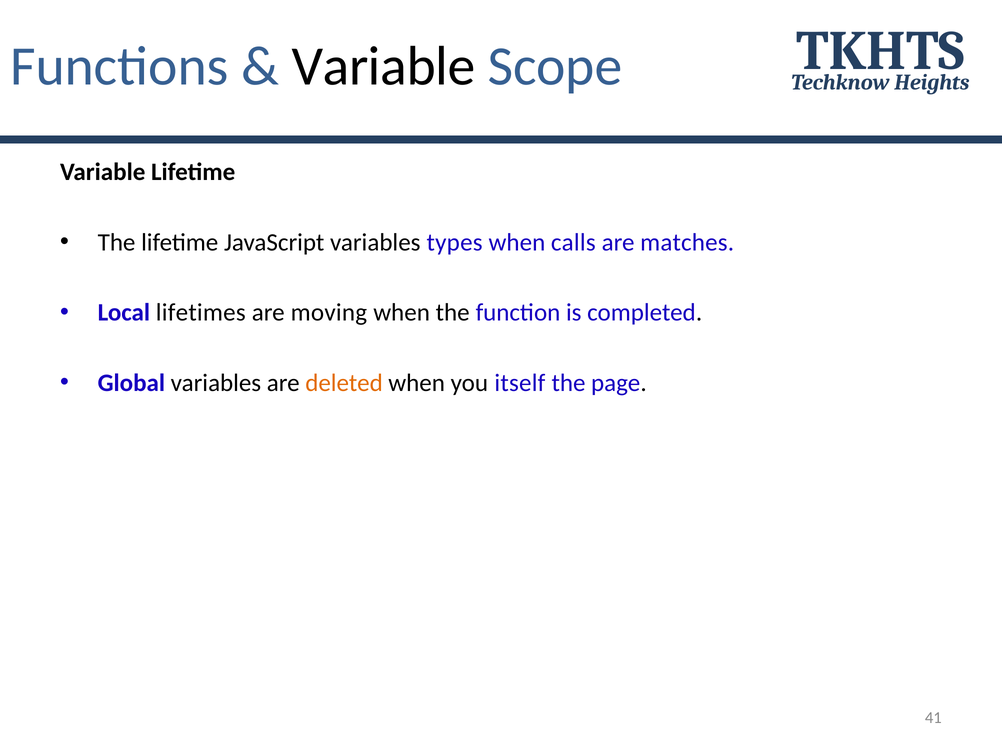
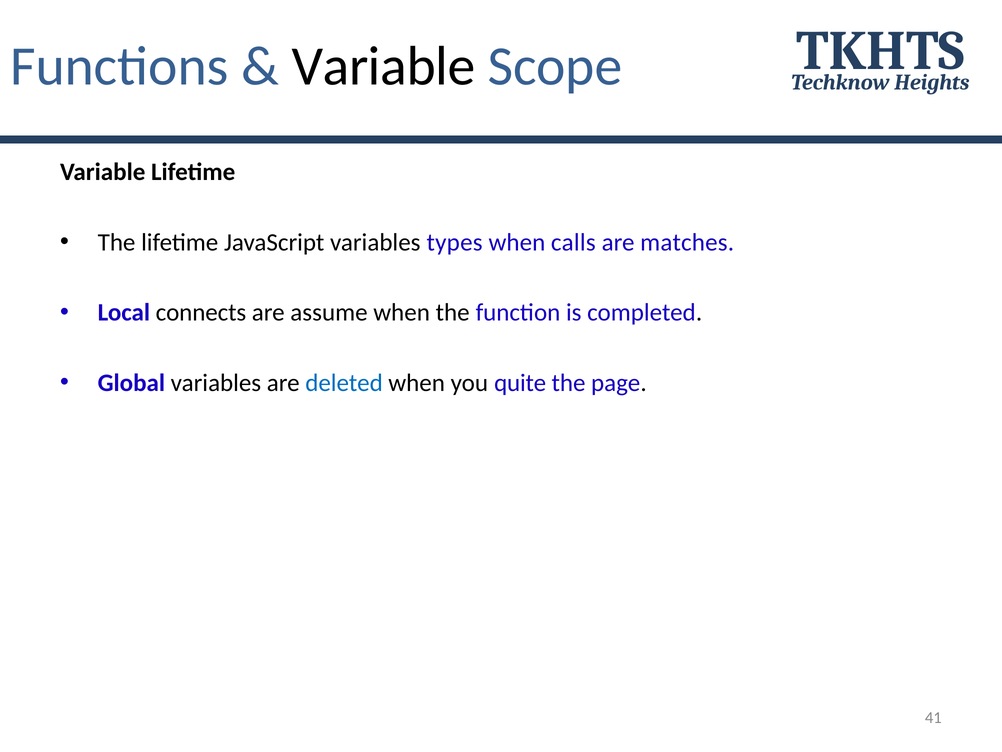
lifetimes: lifetimes -> connects (201, 312)
moving: moving -> assume (329, 312)
deleted colour: orange -> blue (344, 383)
itself: itself -> quite (520, 383)
